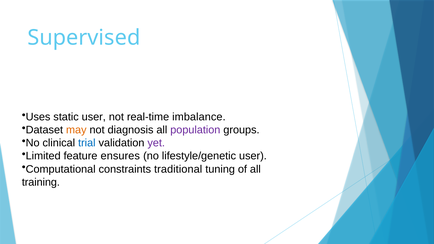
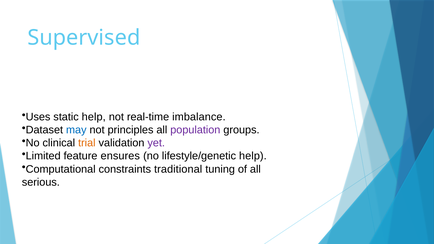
static user: user -> help (94, 117)
may colour: orange -> blue (76, 130)
diagnosis: diagnosis -> principles (131, 130)
trial colour: blue -> orange (87, 143)
lifestyle/genetic user: user -> help (253, 156)
training: training -> serious (41, 182)
